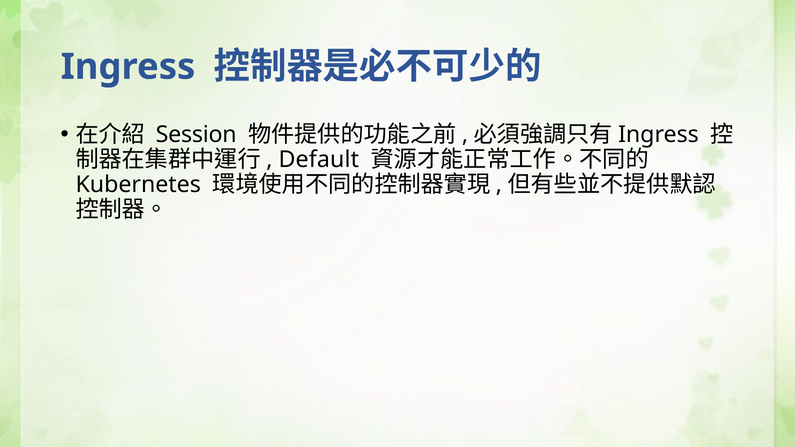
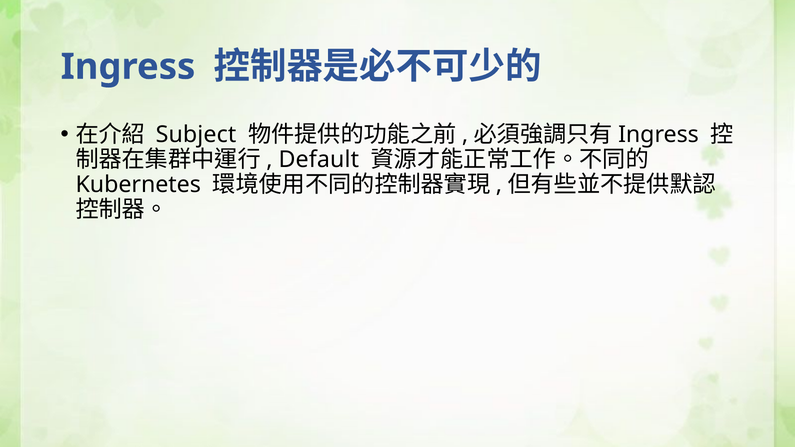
Session: Session -> Subject (196, 134)
